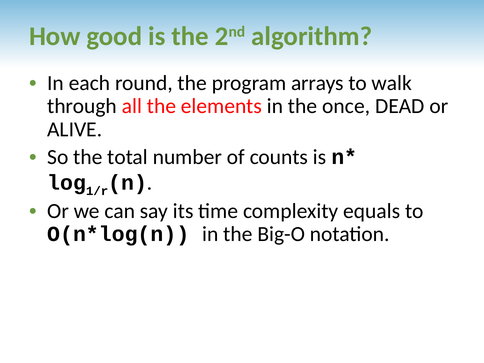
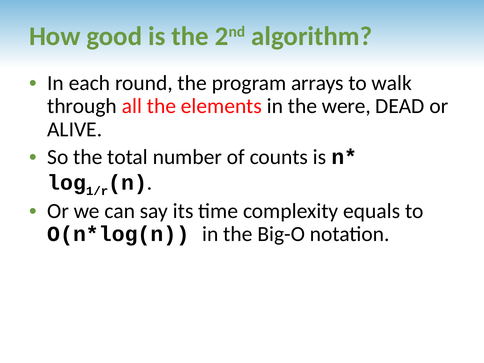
once: once -> were (346, 106)
